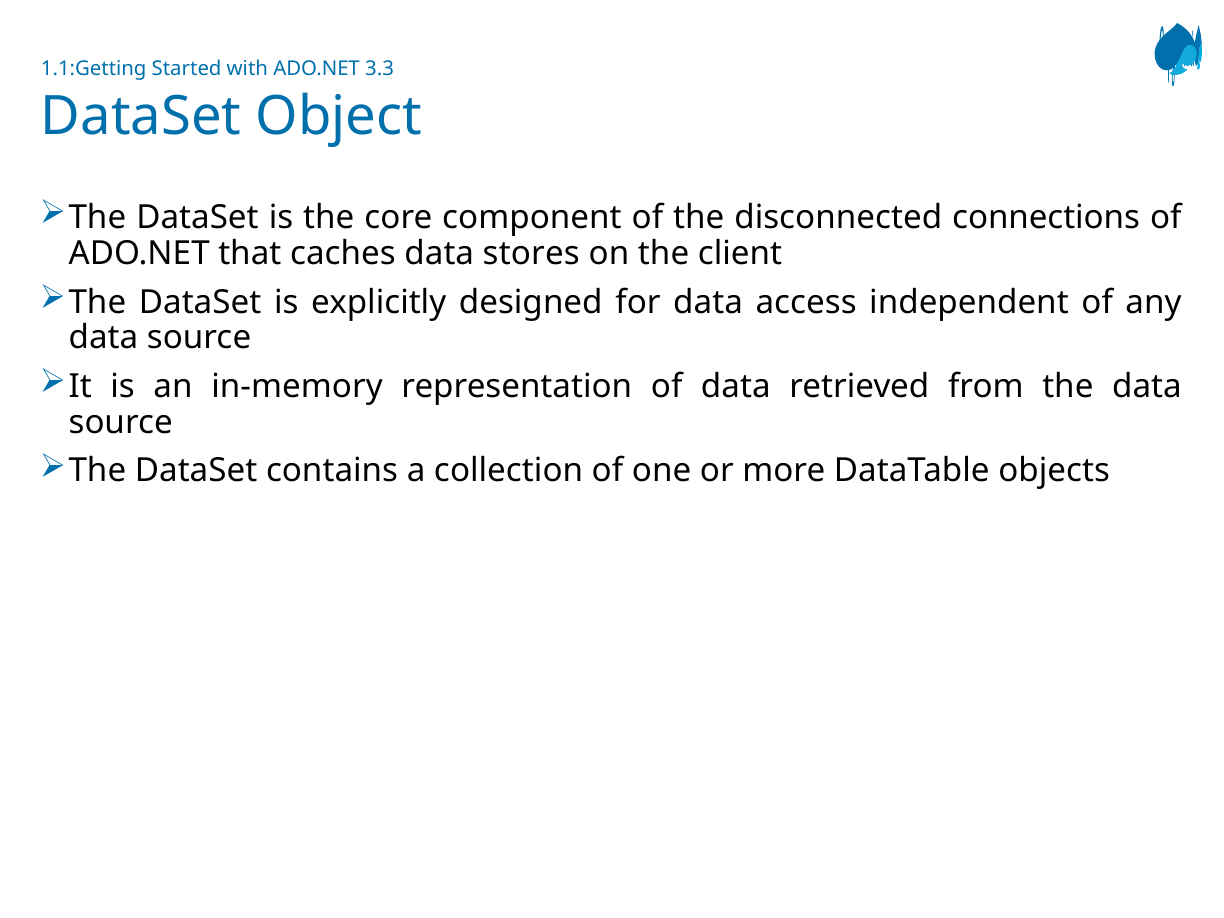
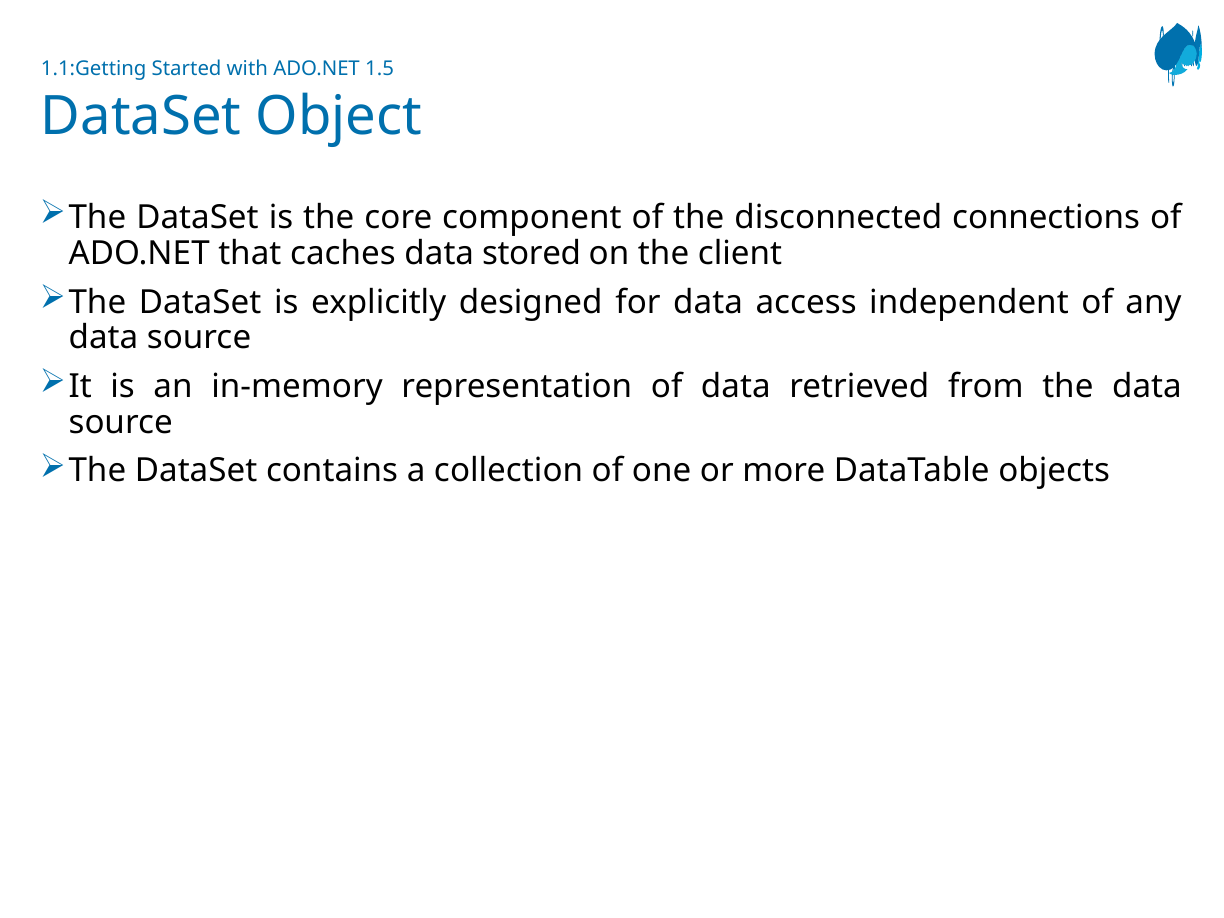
3.3: 3.3 -> 1.5 (380, 69)
stores: stores -> stored (532, 254)
